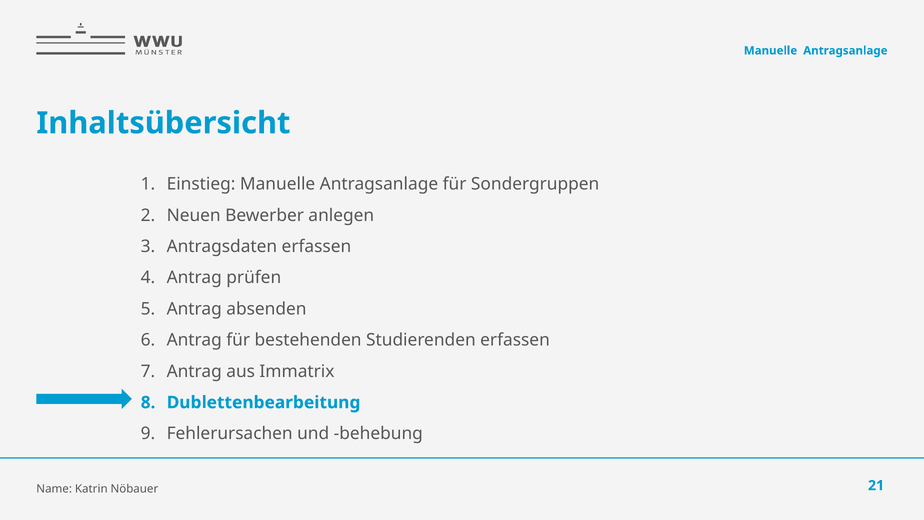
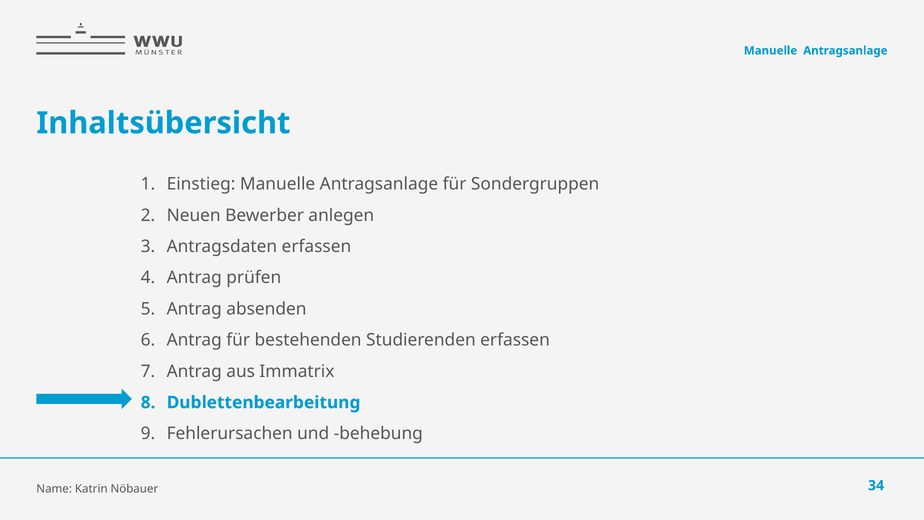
21: 21 -> 34 (876, 485)
